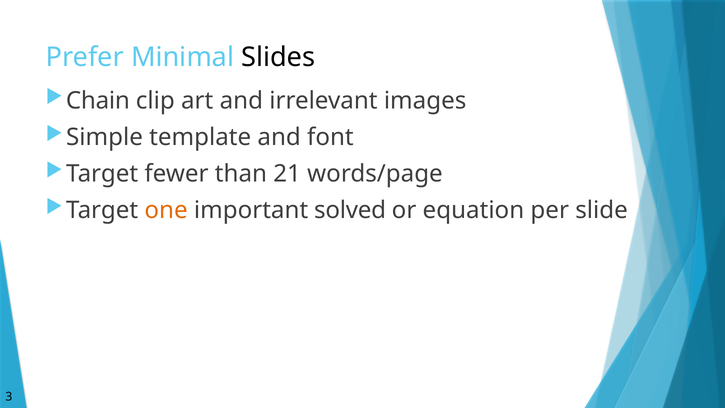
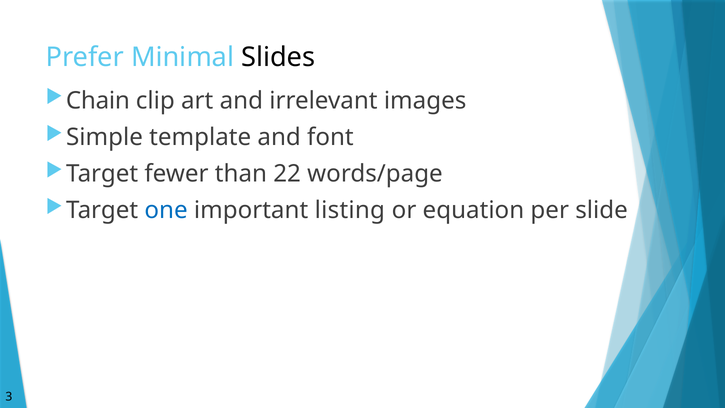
21: 21 -> 22 (287, 174)
one colour: orange -> blue (166, 210)
solved: solved -> listing (350, 210)
